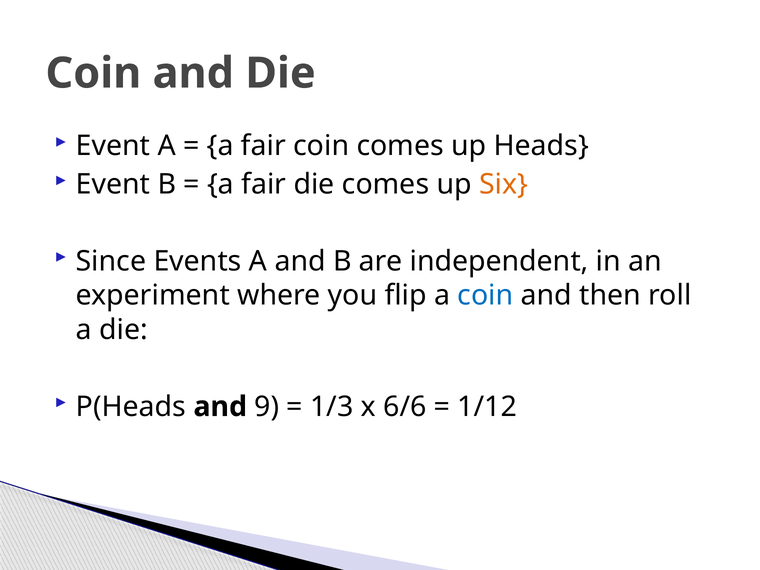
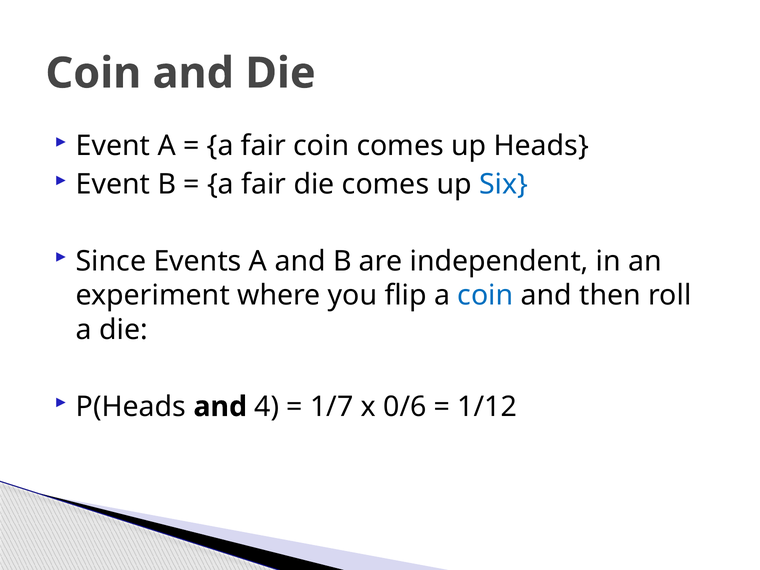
Six colour: orange -> blue (504, 184)
9: 9 -> 4 (267, 407)
1/3: 1/3 -> 1/7 (332, 407)
6/6: 6/6 -> 0/6 (405, 407)
